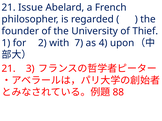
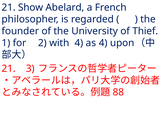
Issue: Issue -> Show (31, 7)
with 7: 7 -> 4 (79, 43)
